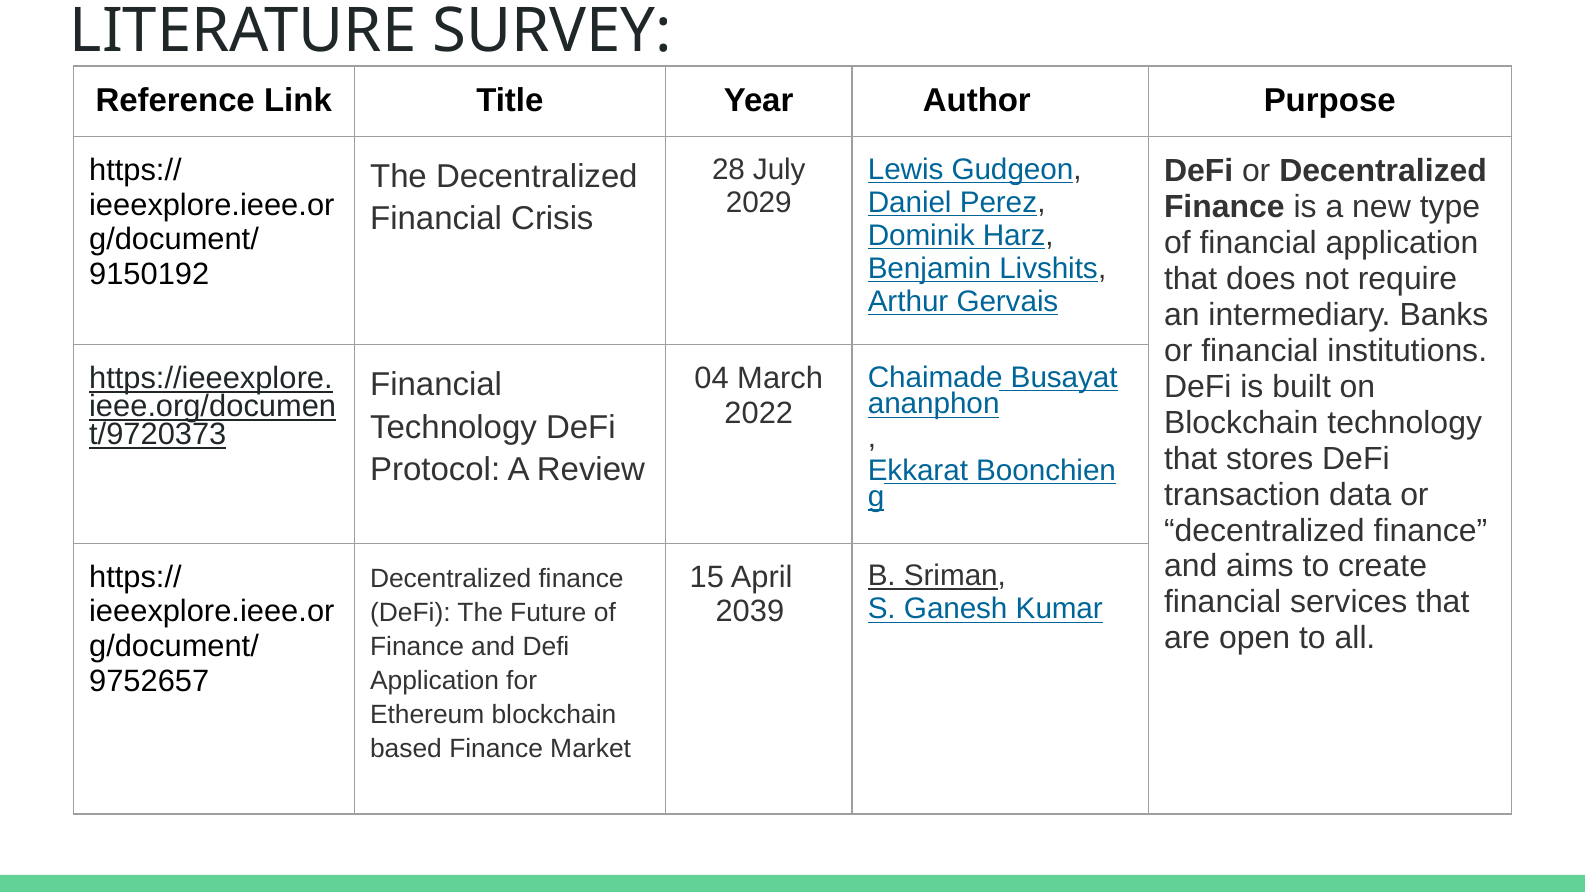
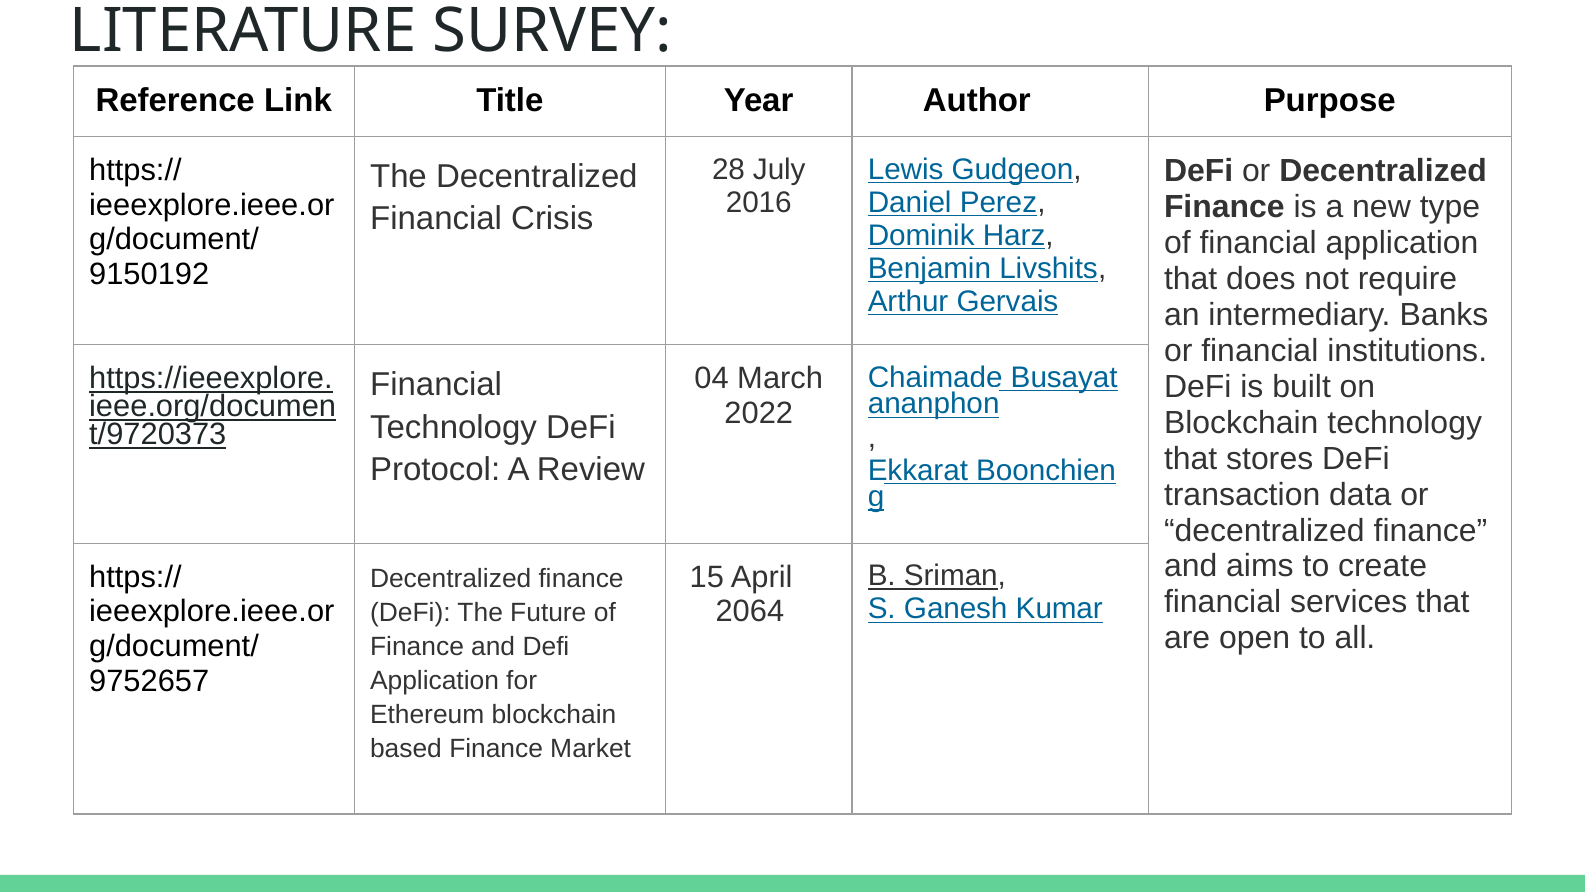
2029: 2029 -> 2016 (759, 202)
2039: 2039 -> 2064 (750, 611)
